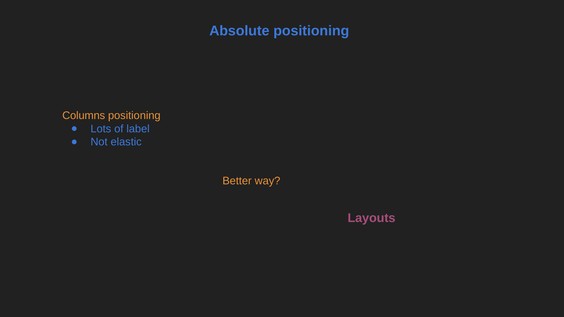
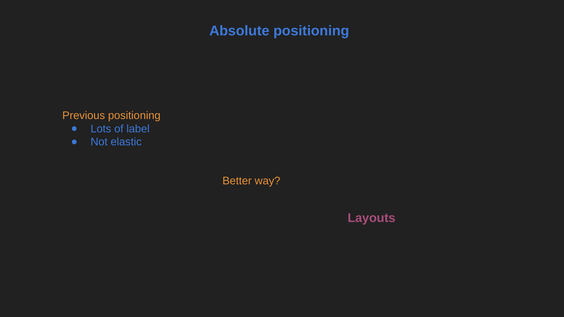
Columns: Columns -> Previous (84, 116)
